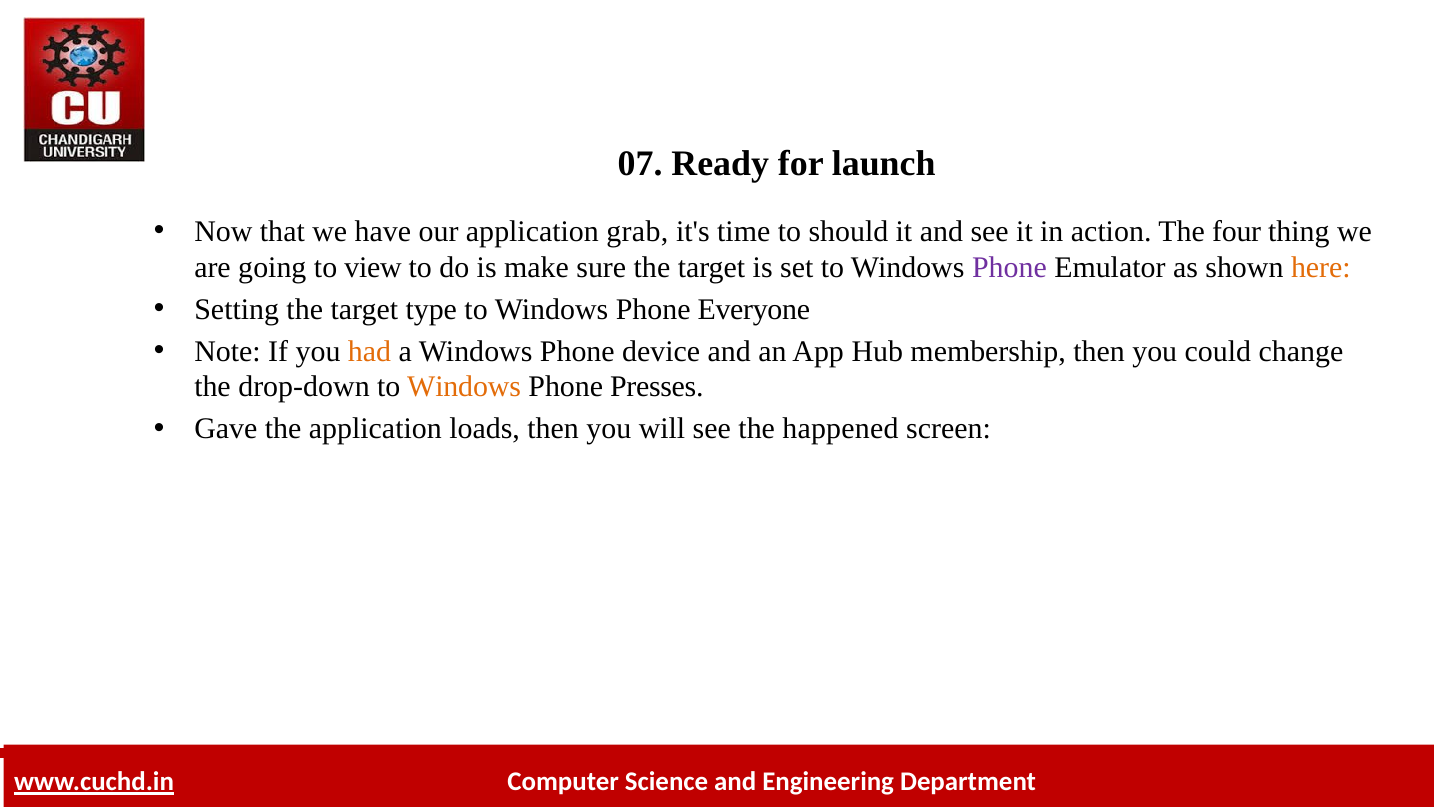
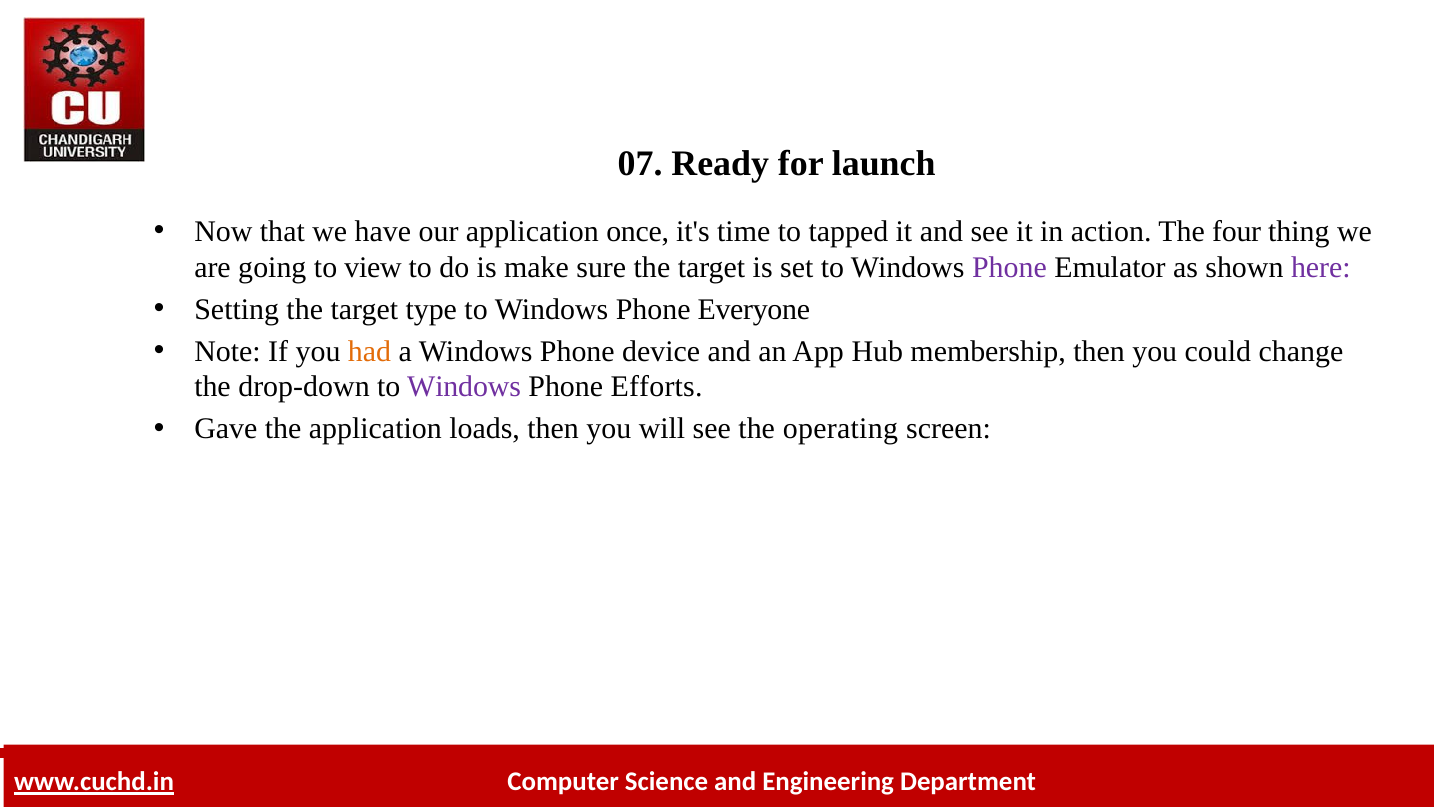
grab: grab -> once (638, 232)
should: should -> tapped (848, 232)
here colour: orange -> purple (1321, 267)
Windows colour: orange -> purple (464, 387)
Presses: Presses -> Efforts (657, 387)
happened: happened -> operating (840, 429)
